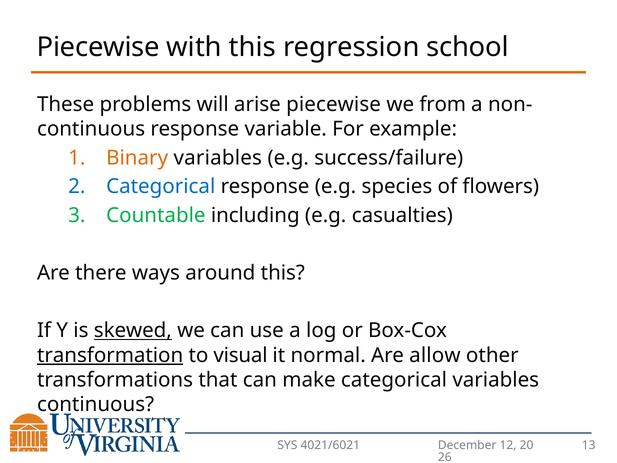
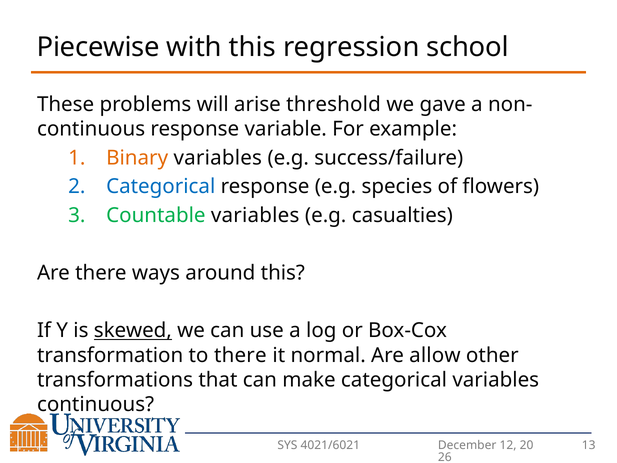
arise piecewise: piecewise -> threshold (334, 104)
from: from -> gave (443, 104)
Countable including: including -> variables (255, 215)
transformation underline: present -> none (110, 355)
to visual: visual -> there (240, 355)
